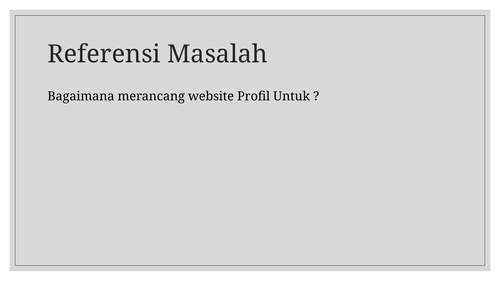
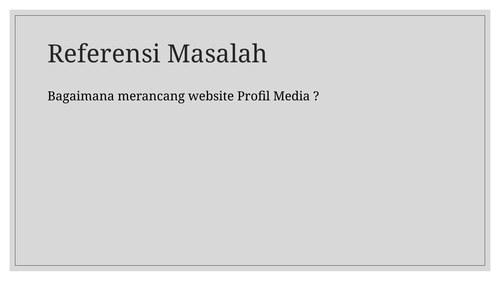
Untuk: Untuk -> Media (292, 97)
